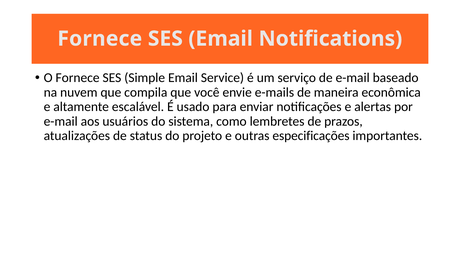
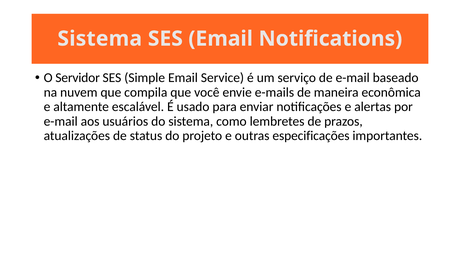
Fornece: Fornece -> Sistema (100, 39)
O Fornece: Fornece -> Servidor (78, 78)
